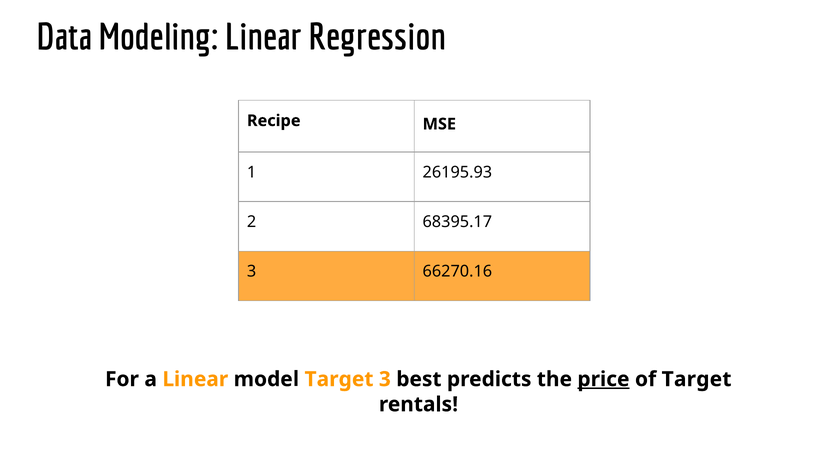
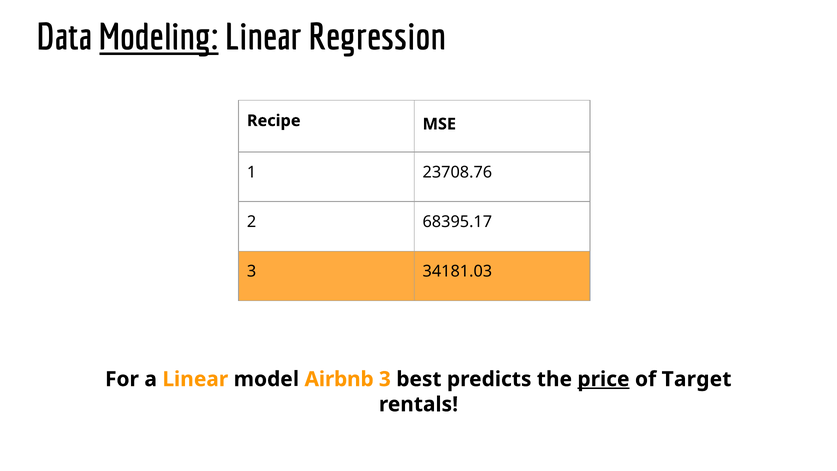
Modeling underline: none -> present (159, 38)
26195.93: 26195.93 -> 23708.76 (457, 172)
66270.16: 66270.16 -> 34181.03 (457, 271)
model Target: Target -> Airbnb (339, 379)
